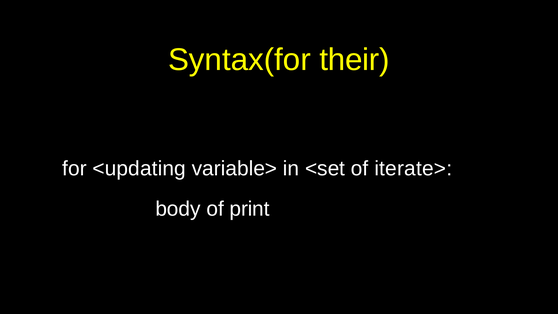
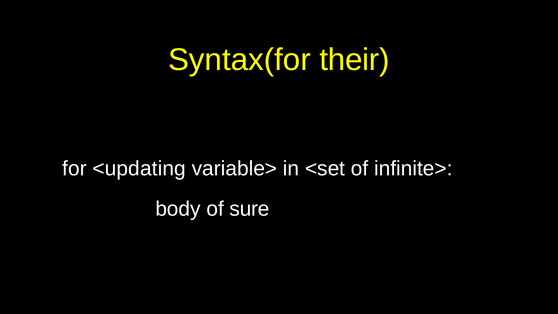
iterate>: iterate> -> infinite> (413, 169)
print: print -> sure (250, 209)
